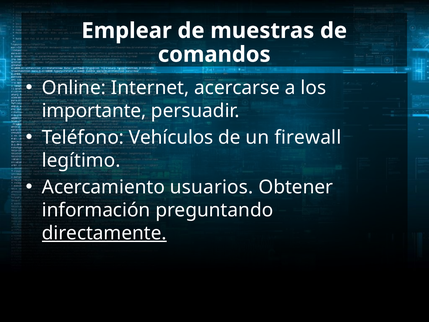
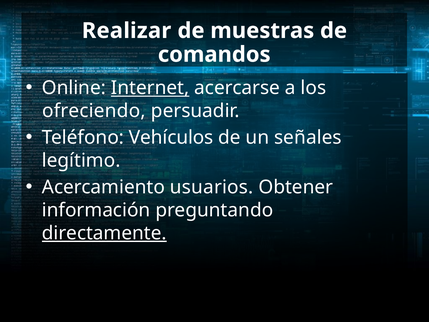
Emplear: Emplear -> Realizar (126, 31)
Internet underline: none -> present (150, 88)
importante: importante -> ofreciendo (94, 111)
firewall: firewall -> señales (308, 138)
